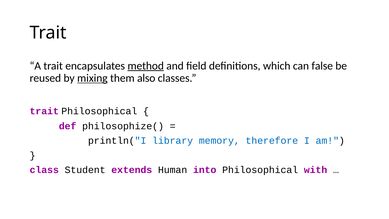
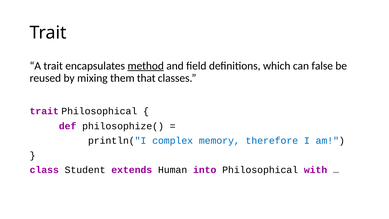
mixing underline: present -> none (92, 78)
also: also -> that (146, 78)
library: library -> complex (173, 141)
